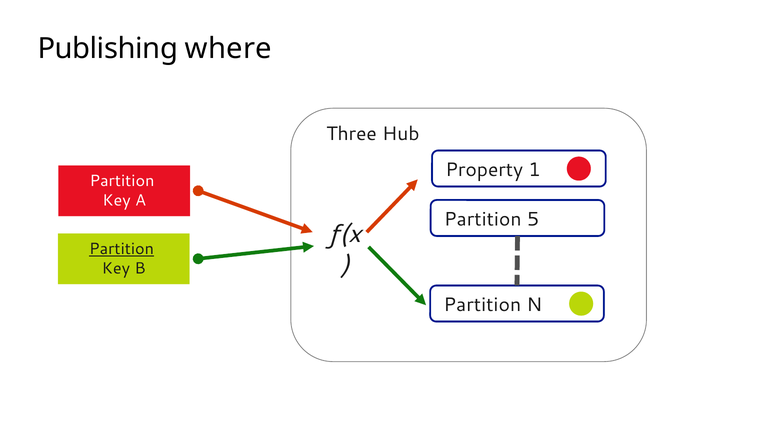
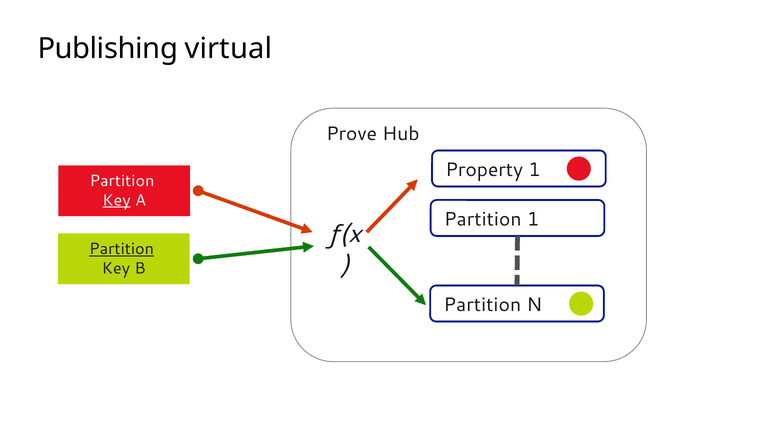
where: where -> virtual (228, 49)
Three: Three -> Prove (352, 134)
Key underline: none -> present (116, 201)
Partition 5: 5 -> 1 (533, 220)
